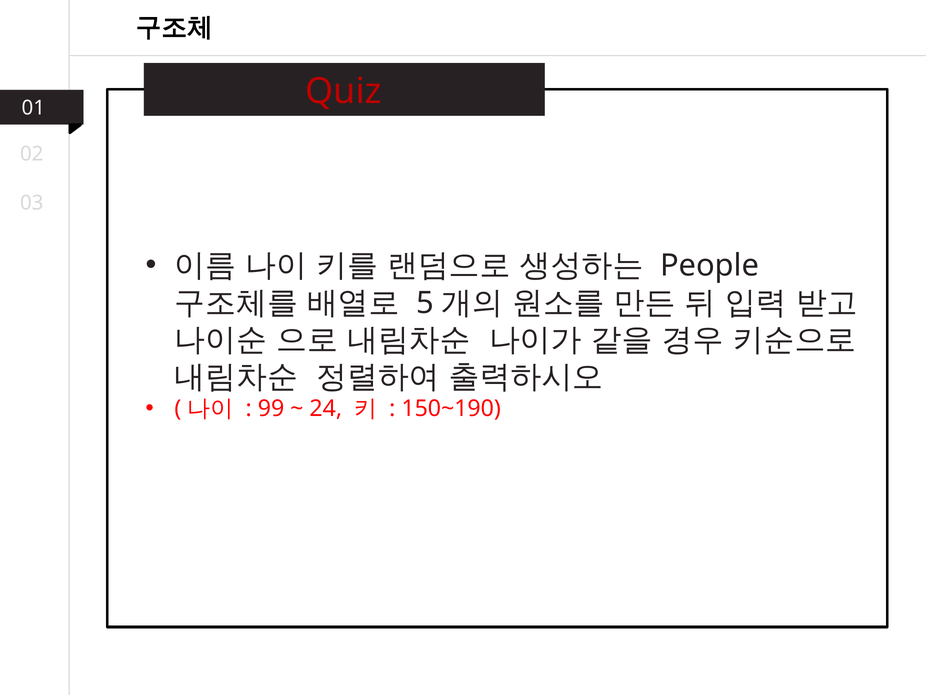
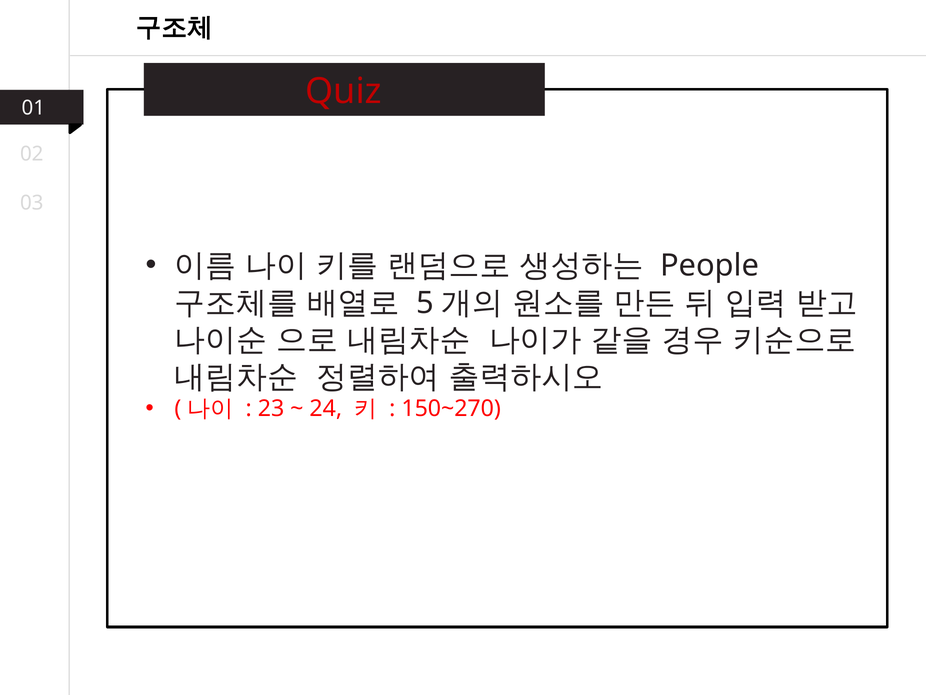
99: 99 -> 23 (271, 409)
150~190: 150~190 -> 150~270 (451, 409)
